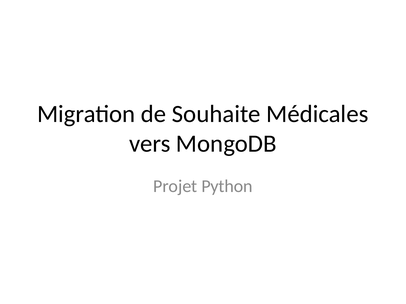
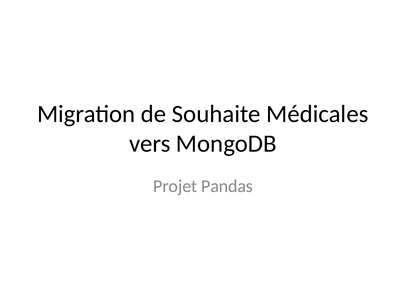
Python: Python -> Pandas (227, 187)
